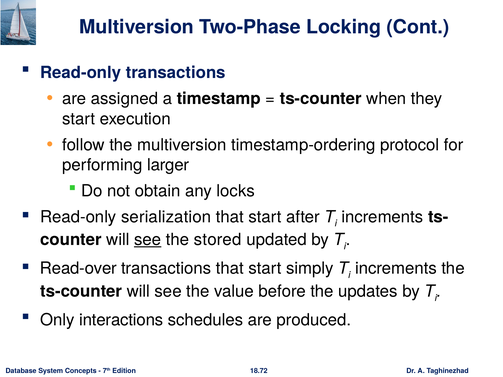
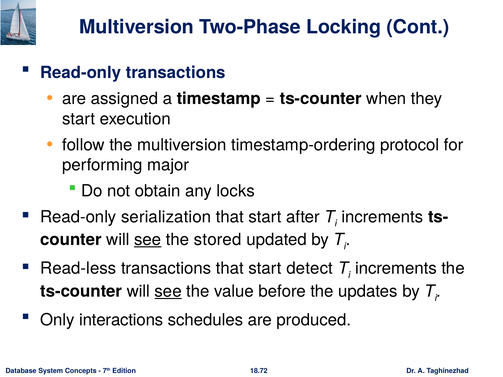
larger: larger -> major (168, 165)
Read-over: Read-over -> Read-less (78, 269)
simply: simply -> detect (310, 269)
see underline: none -> present (168, 292)
